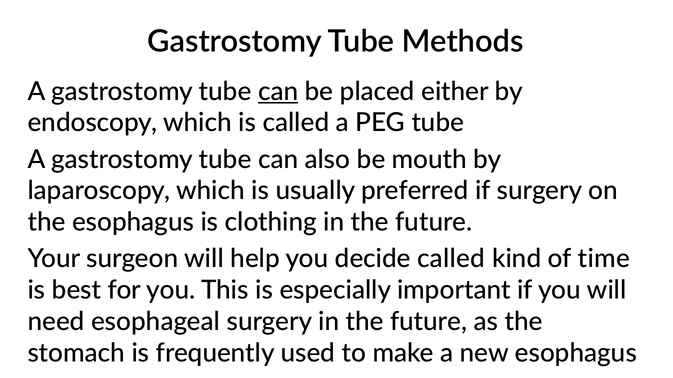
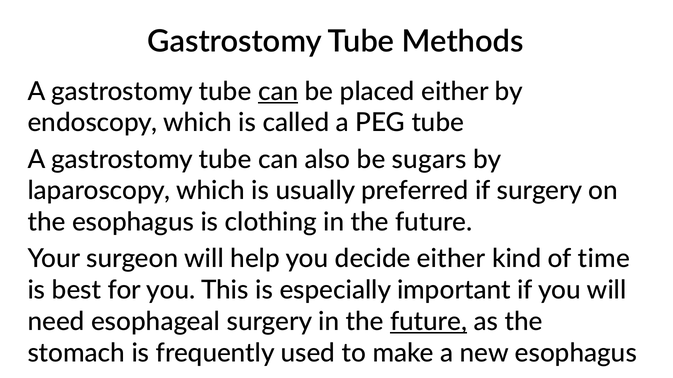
mouth: mouth -> sugars (429, 160)
decide called: called -> either (451, 259)
future underline: none -> present (429, 322)
